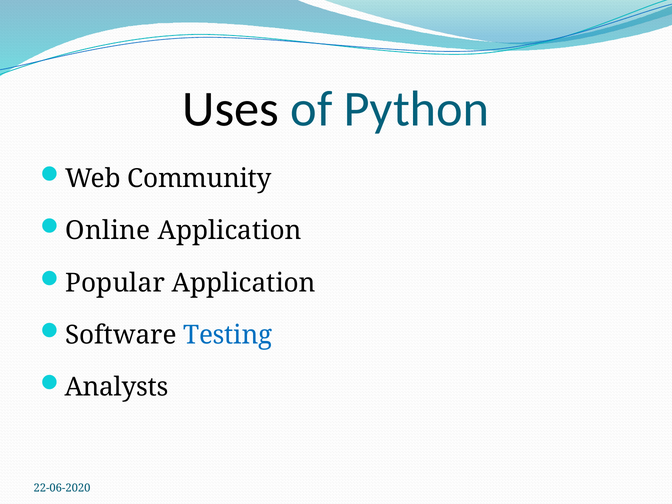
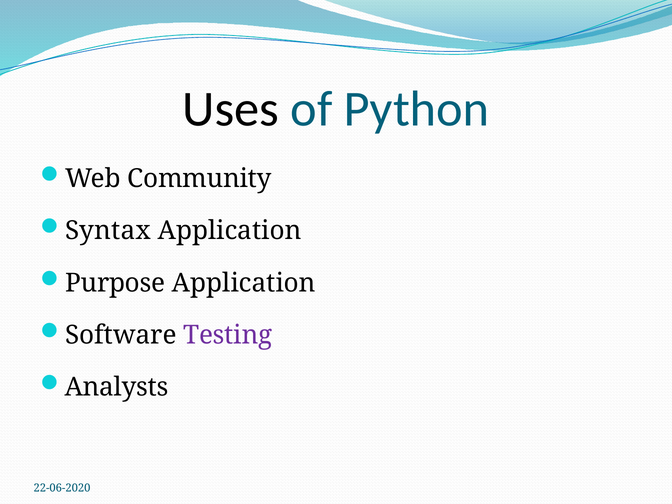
Online: Online -> Syntax (108, 231)
Popular: Popular -> Purpose (115, 283)
Testing colour: blue -> purple (228, 335)
